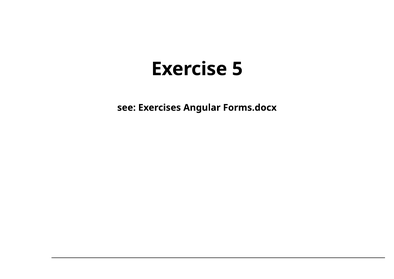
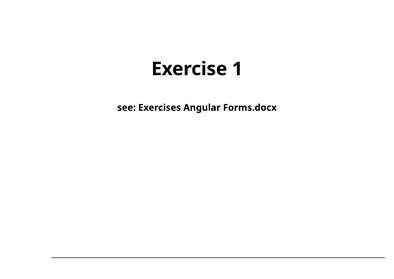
5: 5 -> 1 (237, 69)
